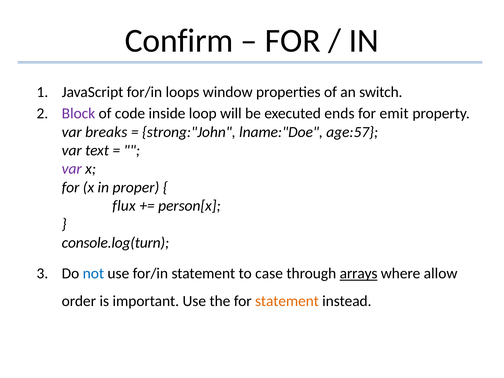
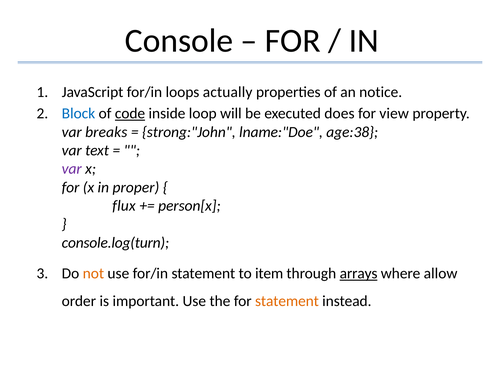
Confirm: Confirm -> Console (179, 41)
window: window -> actually (228, 92)
switch: switch -> notice (381, 92)
Block colour: purple -> blue (78, 113)
code underline: none -> present (130, 113)
ends: ends -> does (339, 113)
emit: emit -> view (394, 113)
age:57: age:57 -> age:38 (352, 132)
not colour: blue -> orange (93, 273)
case: case -> item (269, 273)
